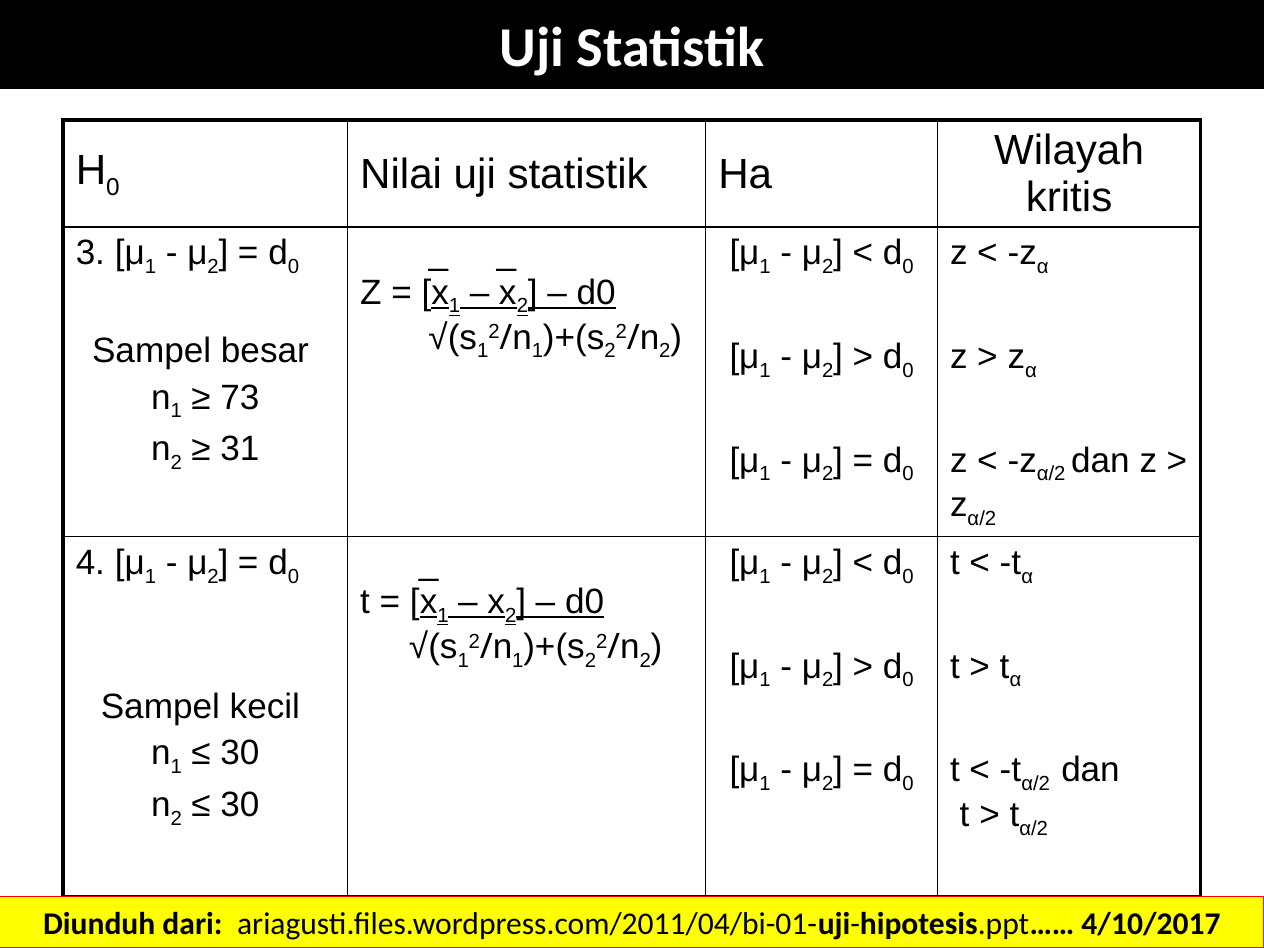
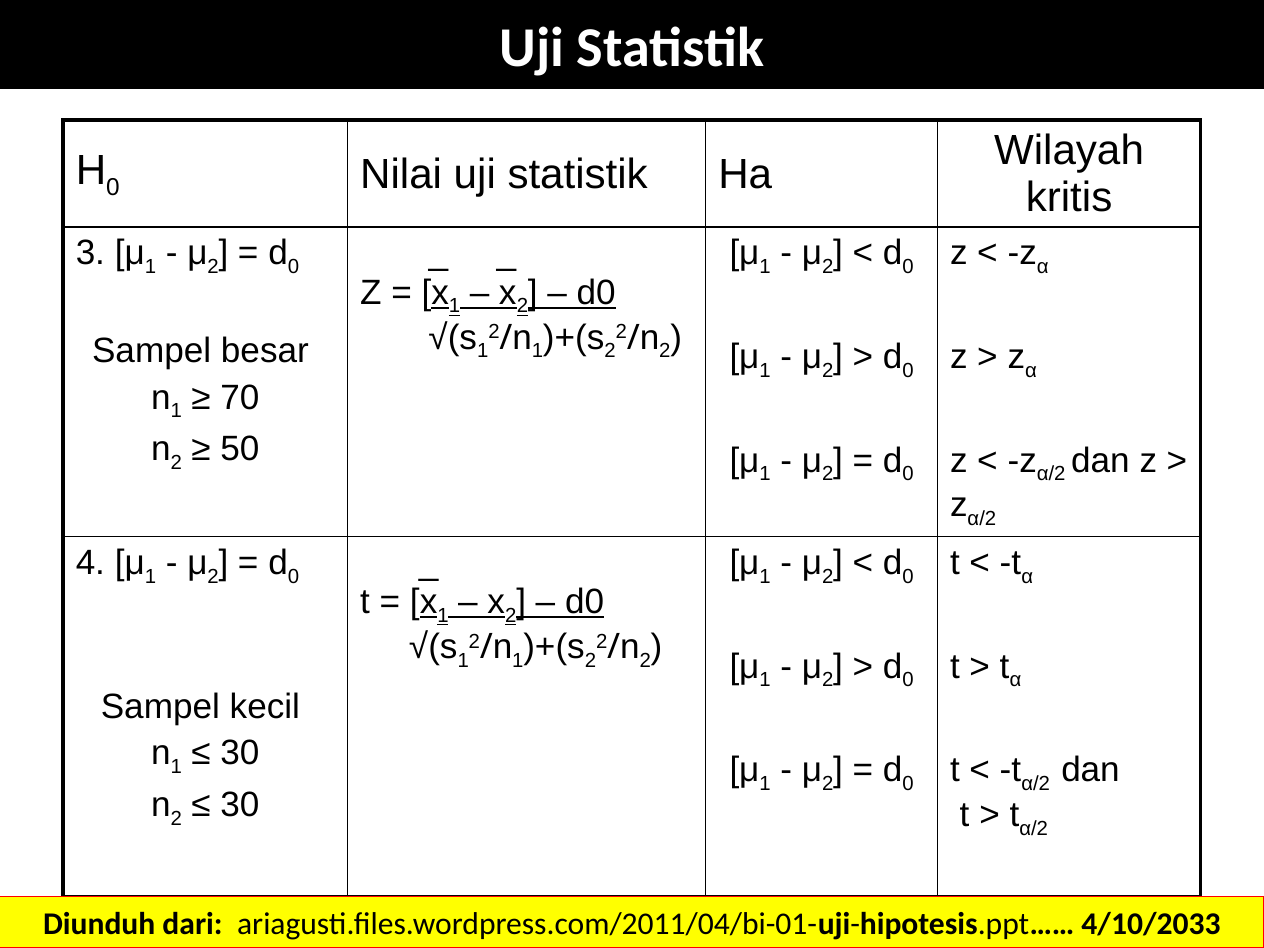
73: 73 -> 70 (240, 398)
31: 31 -> 50 (240, 449)
4/10/2017: 4/10/2017 -> 4/10/2033 (1151, 924)
